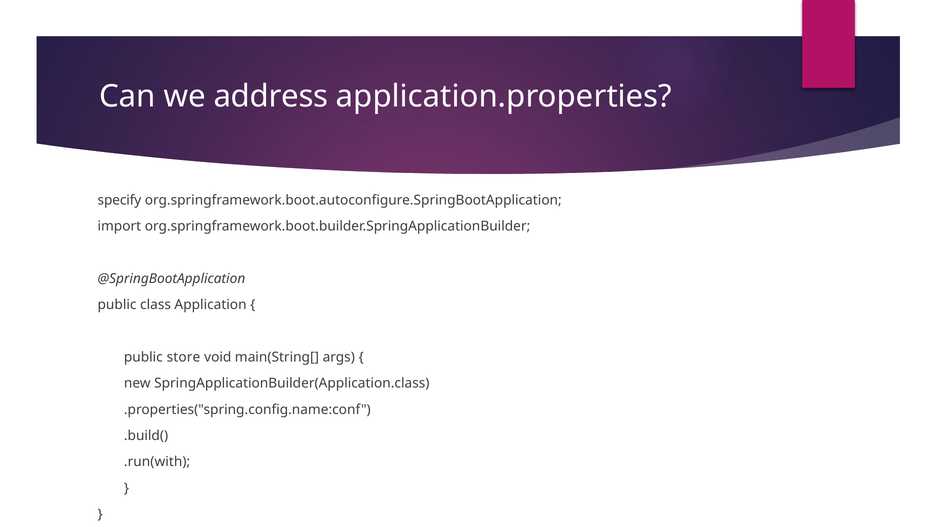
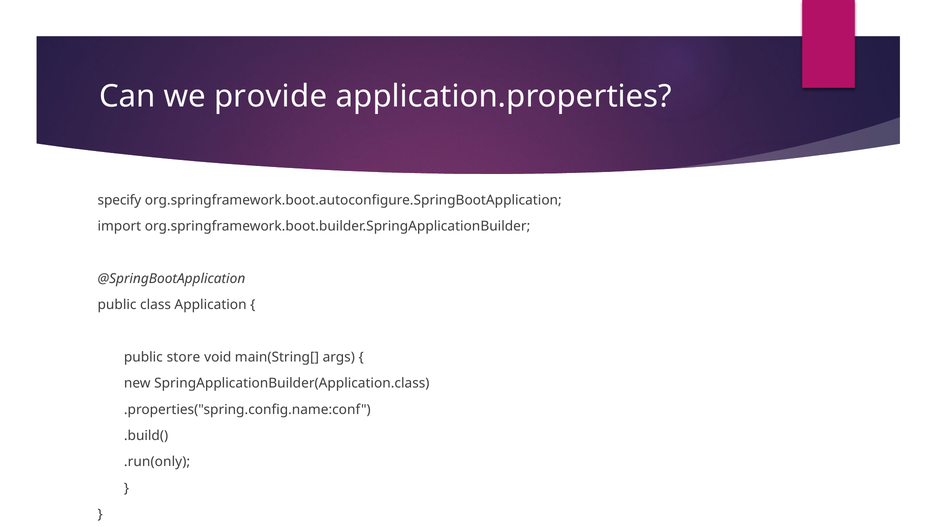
address: address -> provide (271, 96)
.run(with: .run(with -> .run(only (157, 462)
